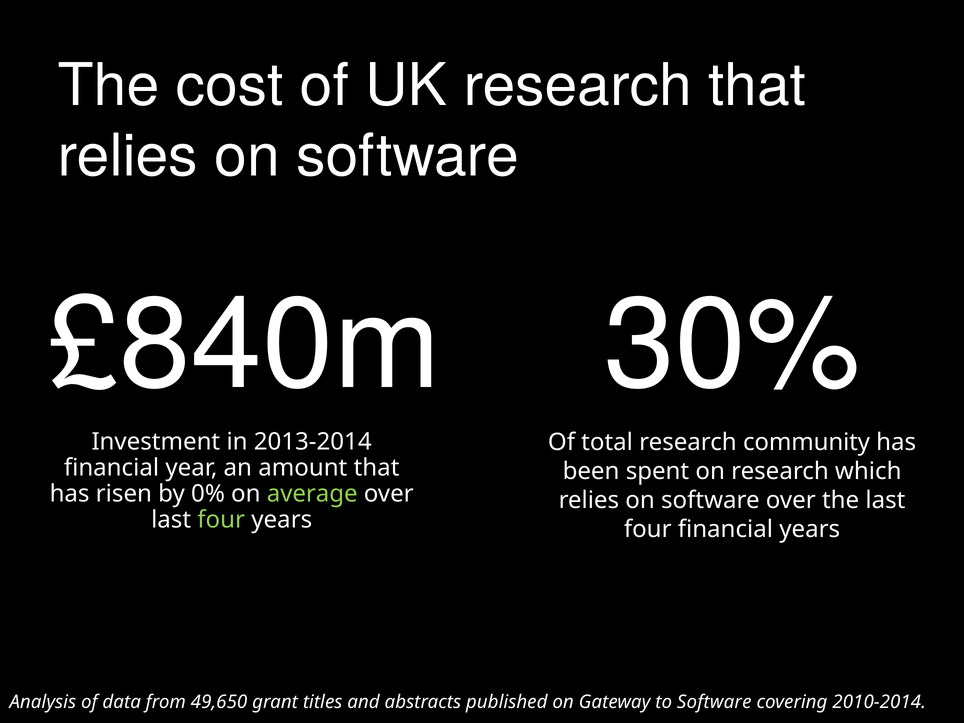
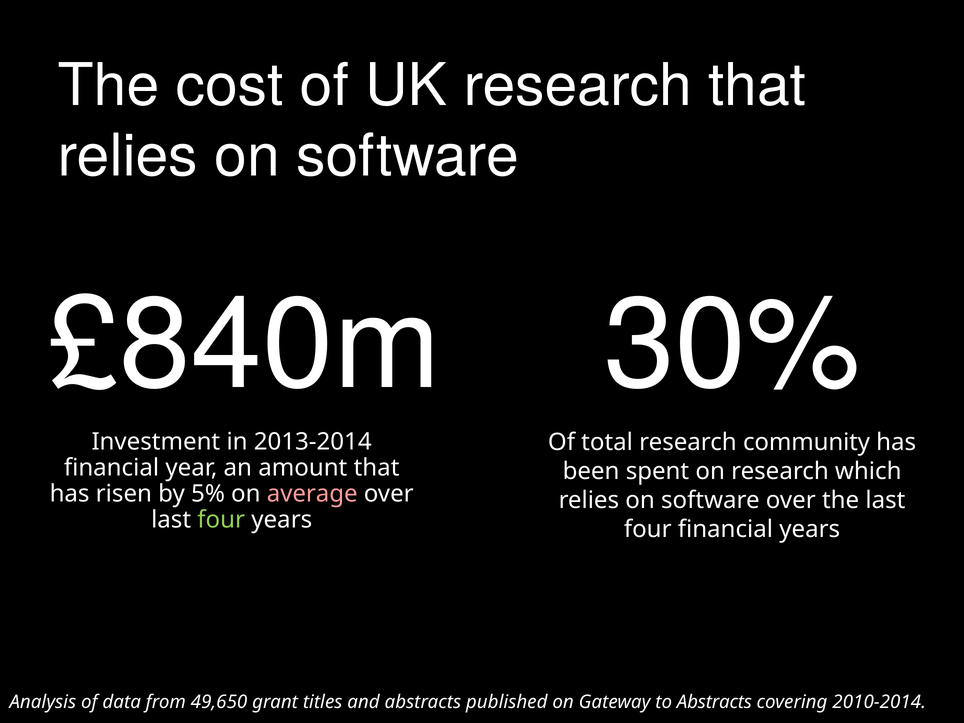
0%: 0% -> 5% (208, 494)
average colour: light green -> pink (312, 494)
to Software: Software -> Abstracts (714, 702)
